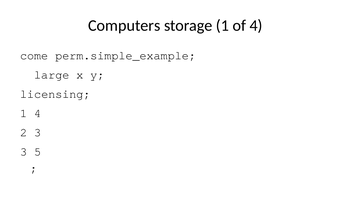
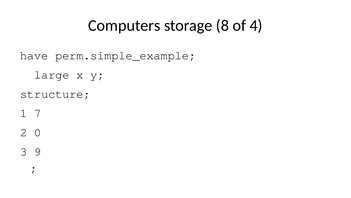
storage 1: 1 -> 8 (222, 25)
come: come -> have (34, 55)
licensing: licensing -> structure (55, 94)
1 4: 4 -> 7 (38, 113)
2 3: 3 -> 0 (38, 132)
5: 5 -> 9 (38, 151)
